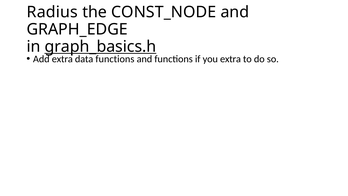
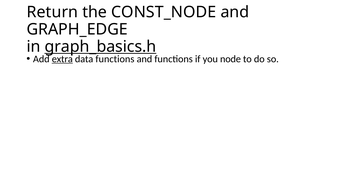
Radius: Radius -> Return (52, 12)
extra underline: none -> present (62, 59)
you extra: extra -> node (230, 59)
